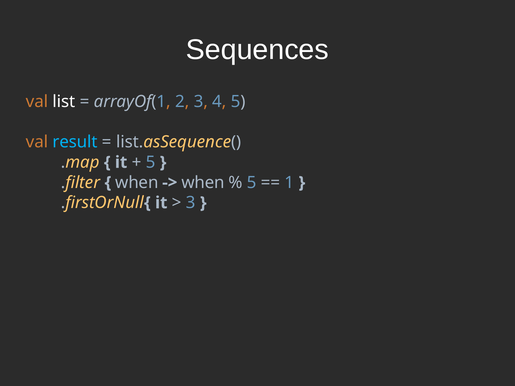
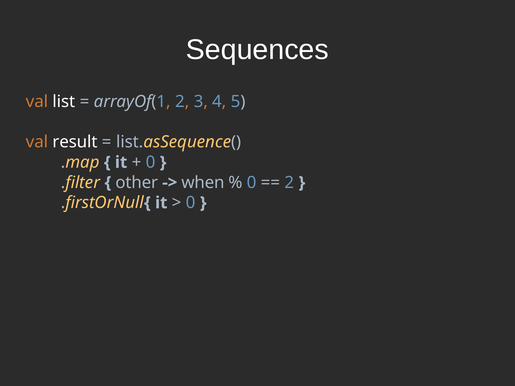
result colour: light blue -> white (75, 142)
5: 5 -> 0 (151, 162)
when: when -> other (137, 183)
5: 5 -> 0 (252, 183)
1: 1 -> 2 (289, 183)
3: 3 -> 0 (191, 203)
